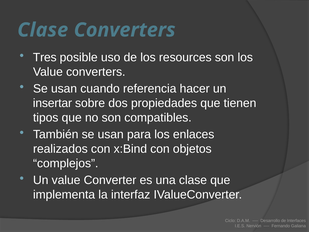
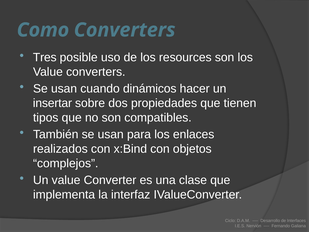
Clase: Clase -> Como (43, 30)
referencia: referencia -> dinámicos (150, 89)
